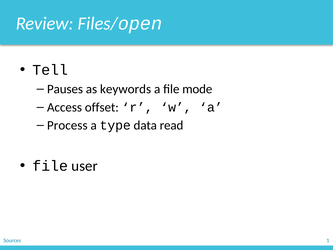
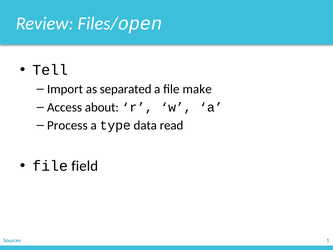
Pauses: Pauses -> Import (65, 89)
keywords: keywords -> separated (126, 89)
mode: mode -> make (197, 89)
offset: offset -> about (102, 107)
user: user -> field (85, 166)
